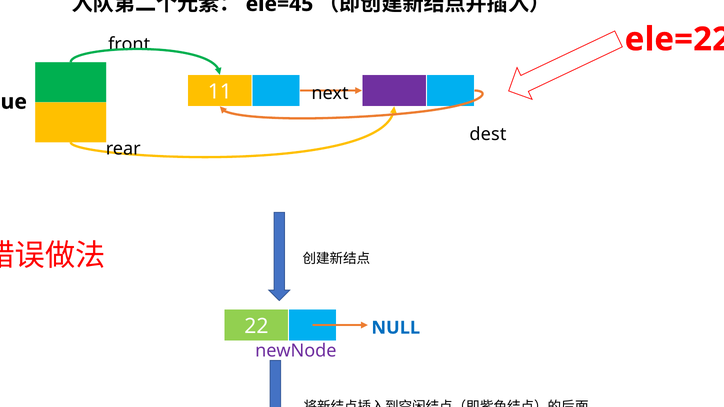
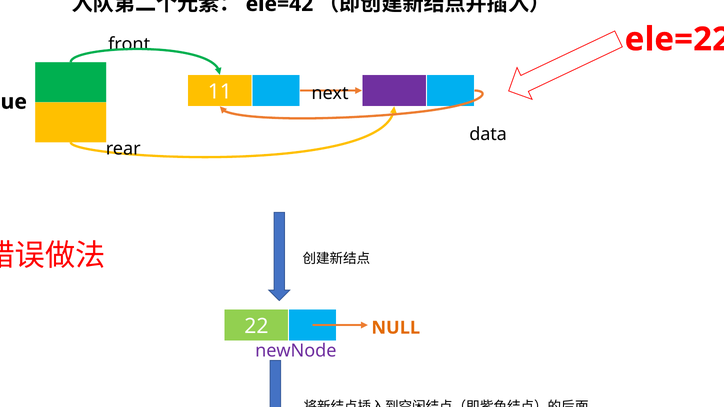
ele=45: ele=45 -> ele=42 (279, 4)
dest: dest -> data (488, 134)
NULL colour: blue -> orange (396, 328)
